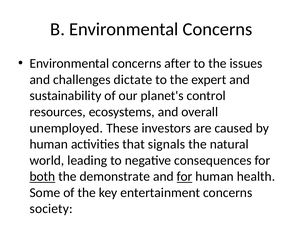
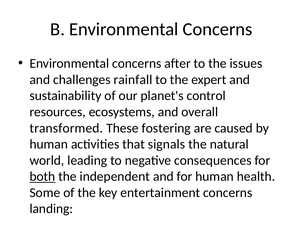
dictate: dictate -> rainfall (133, 80)
unemployed: unemployed -> transformed (66, 128)
investors: investors -> fostering (166, 128)
demonstrate: demonstrate -> independent (115, 177)
for underline: present -> none (185, 177)
society: society -> landing (51, 209)
